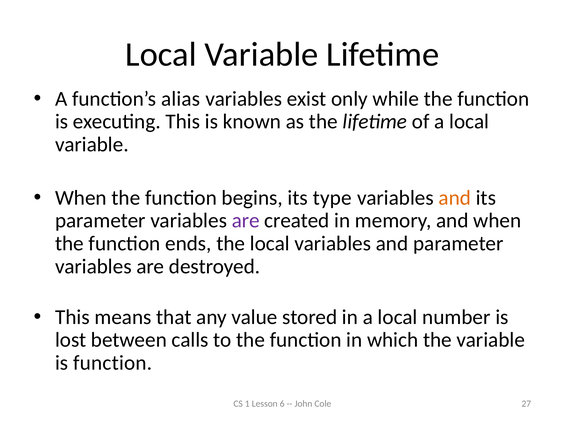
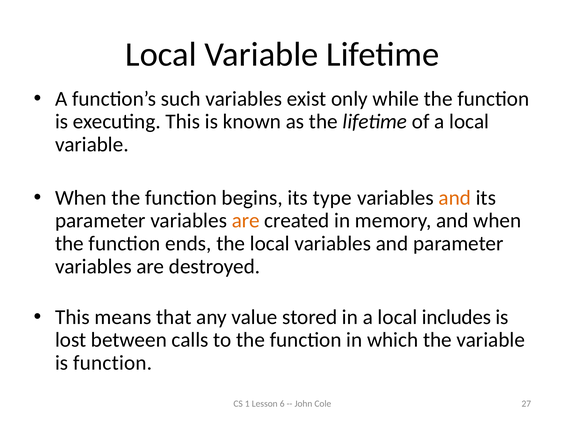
alias: alias -> such (181, 99)
are colour: purple -> orange (246, 221)
number: number -> includes (456, 318)
